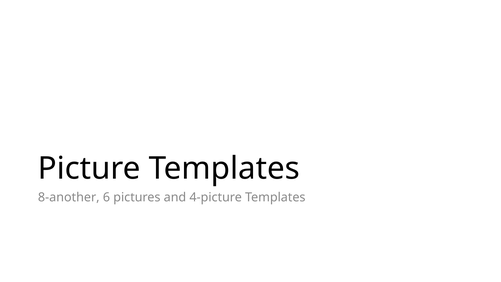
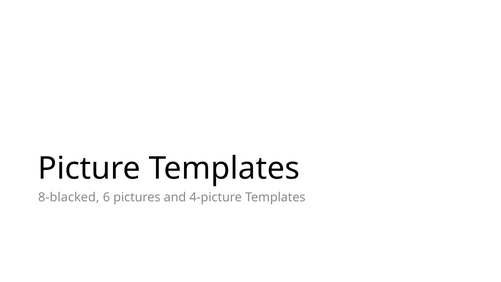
8-another: 8-another -> 8-blacked (69, 197)
